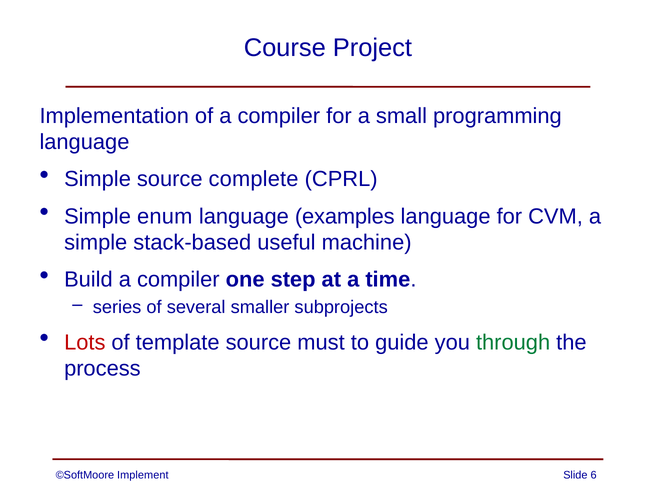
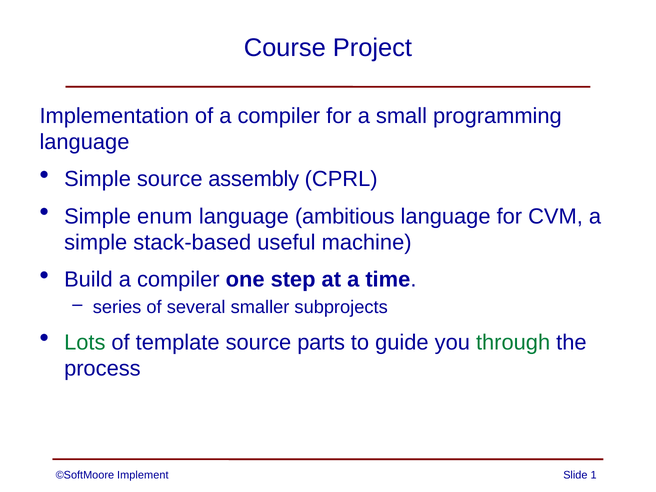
complete: complete -> assembly (254, 179)
examples: examples -> ambitious (345, 216)
Lots colour: red -> green (85, 342)
must: must -> parts (321, 342)
6: 6 -> 1 (594, 475)
